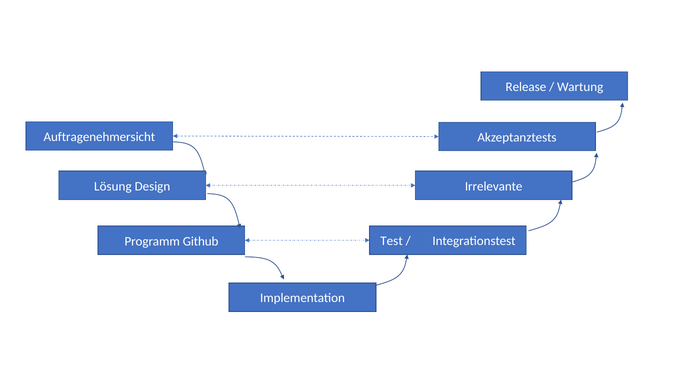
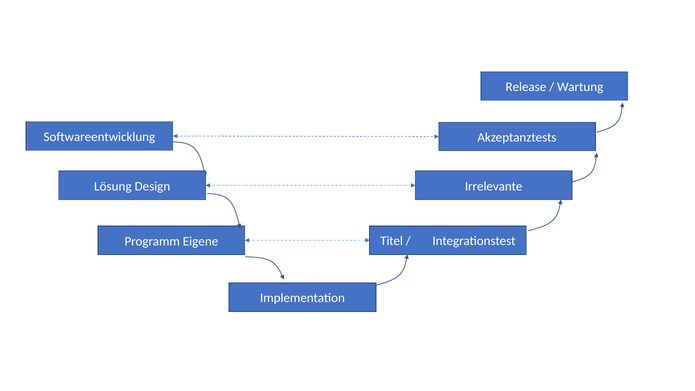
Auftragenehmersicht: Auftragenehmersicht -> Softwareentwicklung (99, 137)
Test: Test -> Titel (392, 241)
Github: Github -> Eigene (201, 241)
